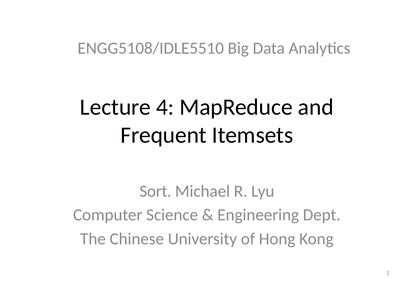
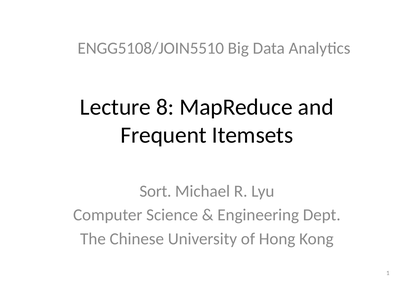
ENGG5108/IDLE5510: ENGG5108/IDLE5510 -> ENGG5108/JOIN5510 (151, 48)
4: 4 -> 8 (165, 107)
